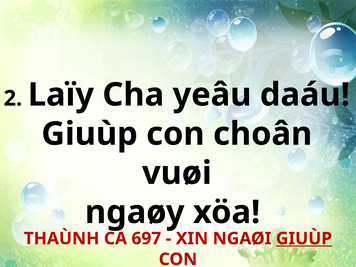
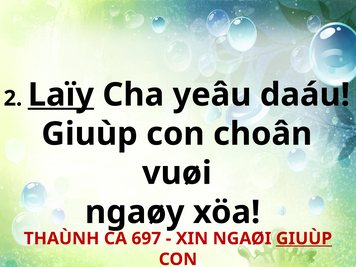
Laïy underline: none -> present (61, 95)
